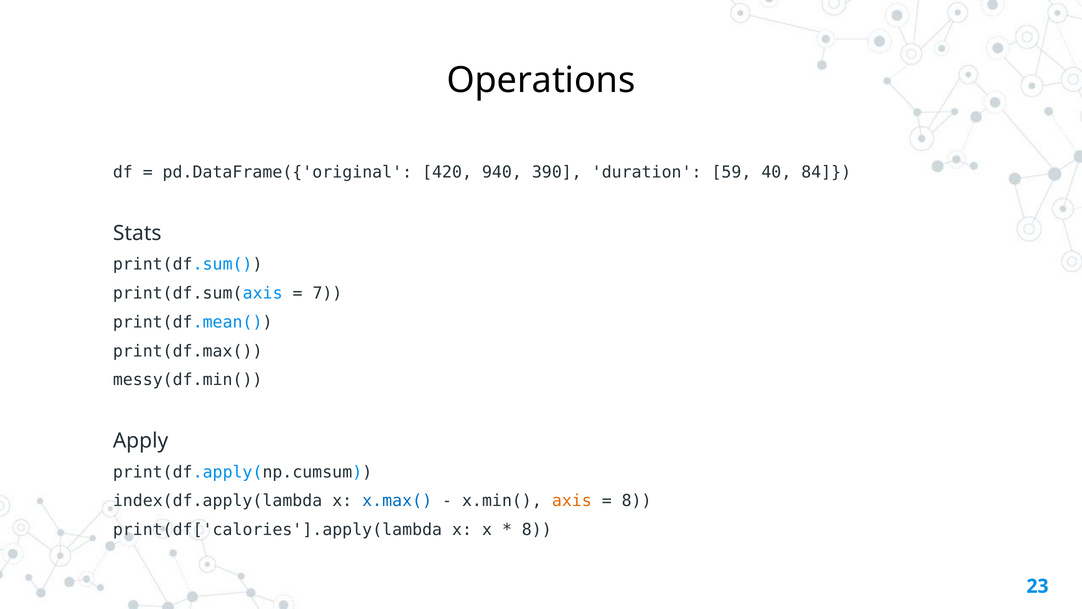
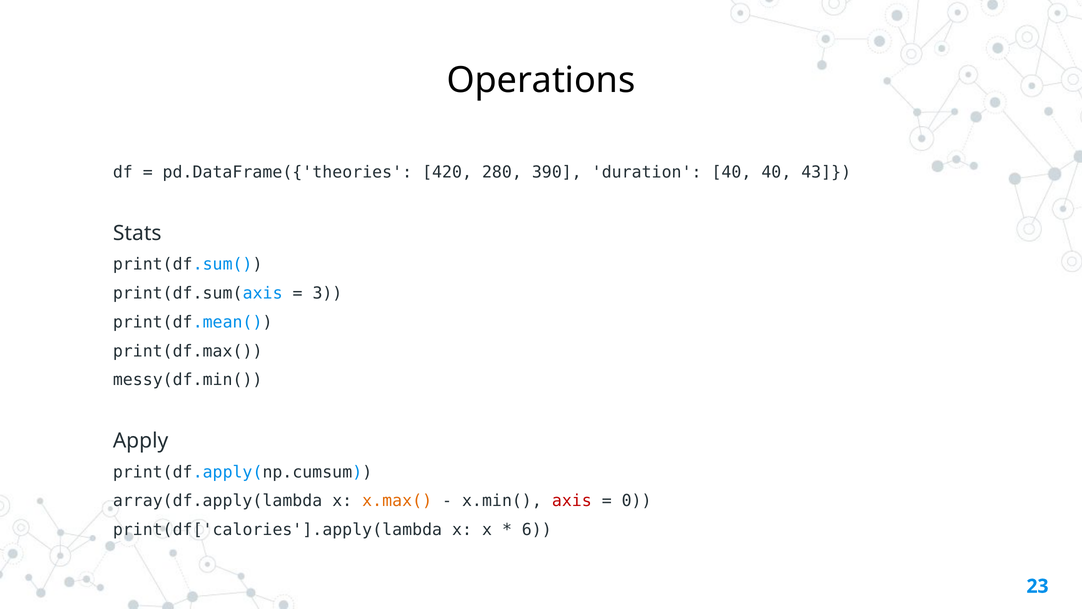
pd.DataFrame({'original: pd.DataFrame({'original -> pd.DataFrame({'theories (287, 172)
940: 940 -> 280 (502, 172)
duration 59: 59 -> 40 (731, 172)
84: 84 -> 43 (826, 172)
7: 7 -> 3 (327, 293)
index(df.apply(lambda: index(df.apply(lambda -> array(df.apply(lambda (218, 501)
x.max( colour: blue -> orange (397, 501)
axis colour: orange -> red (572, 501)
8: 8 -> 0 (637, 501)
8: 8 -> 6 (537, 530)
